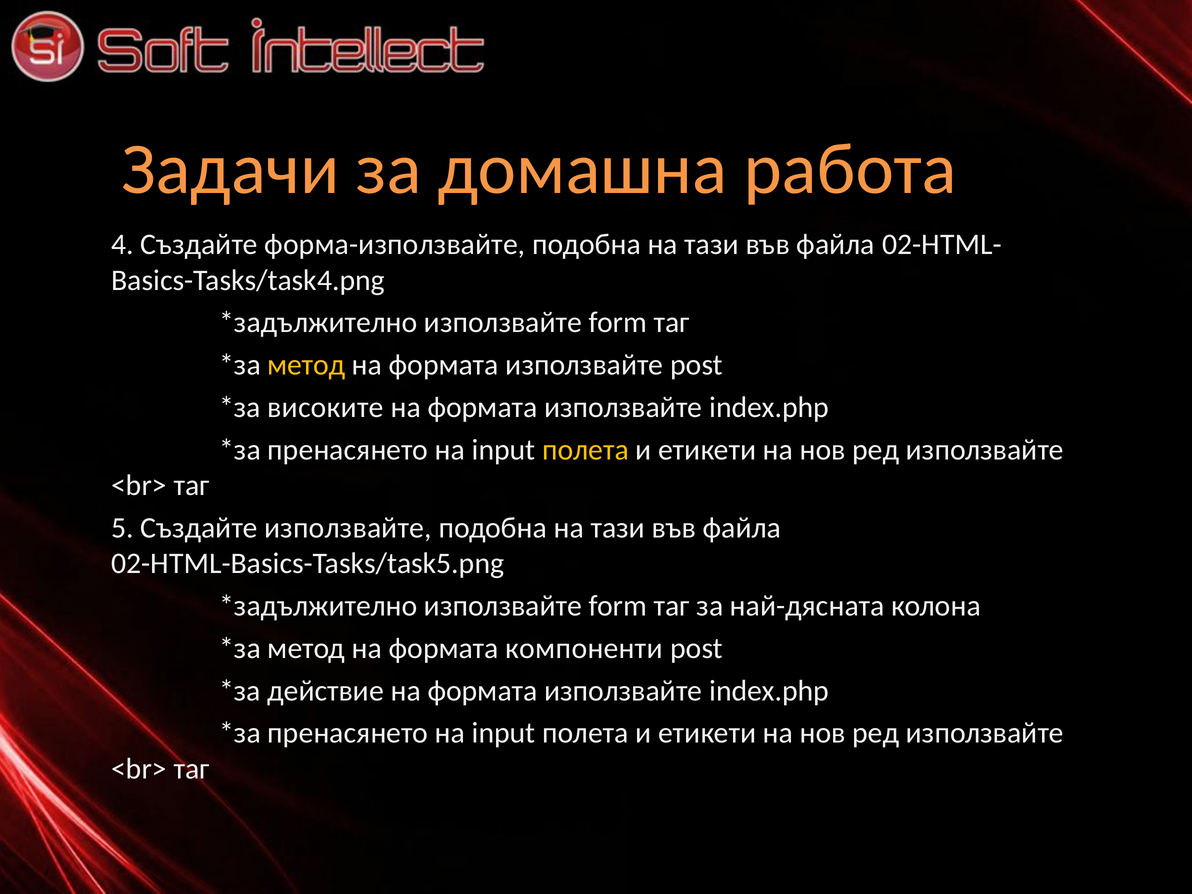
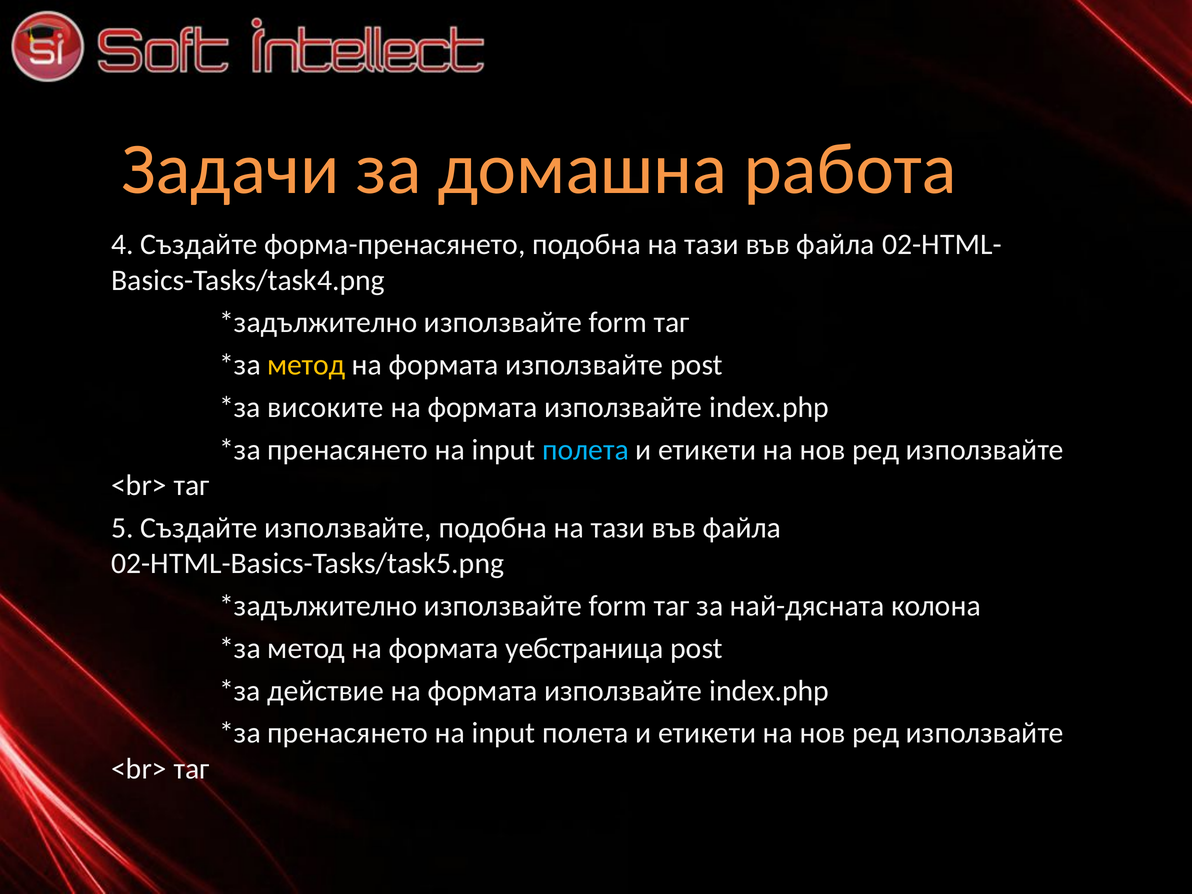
форма-използвайте: форма-използвайте -> форма-пренасянето (395, 244)
полета colour: yellow -> light blue (586, 450)
компоненти: компоненти -> уебстраница (584, 648)
